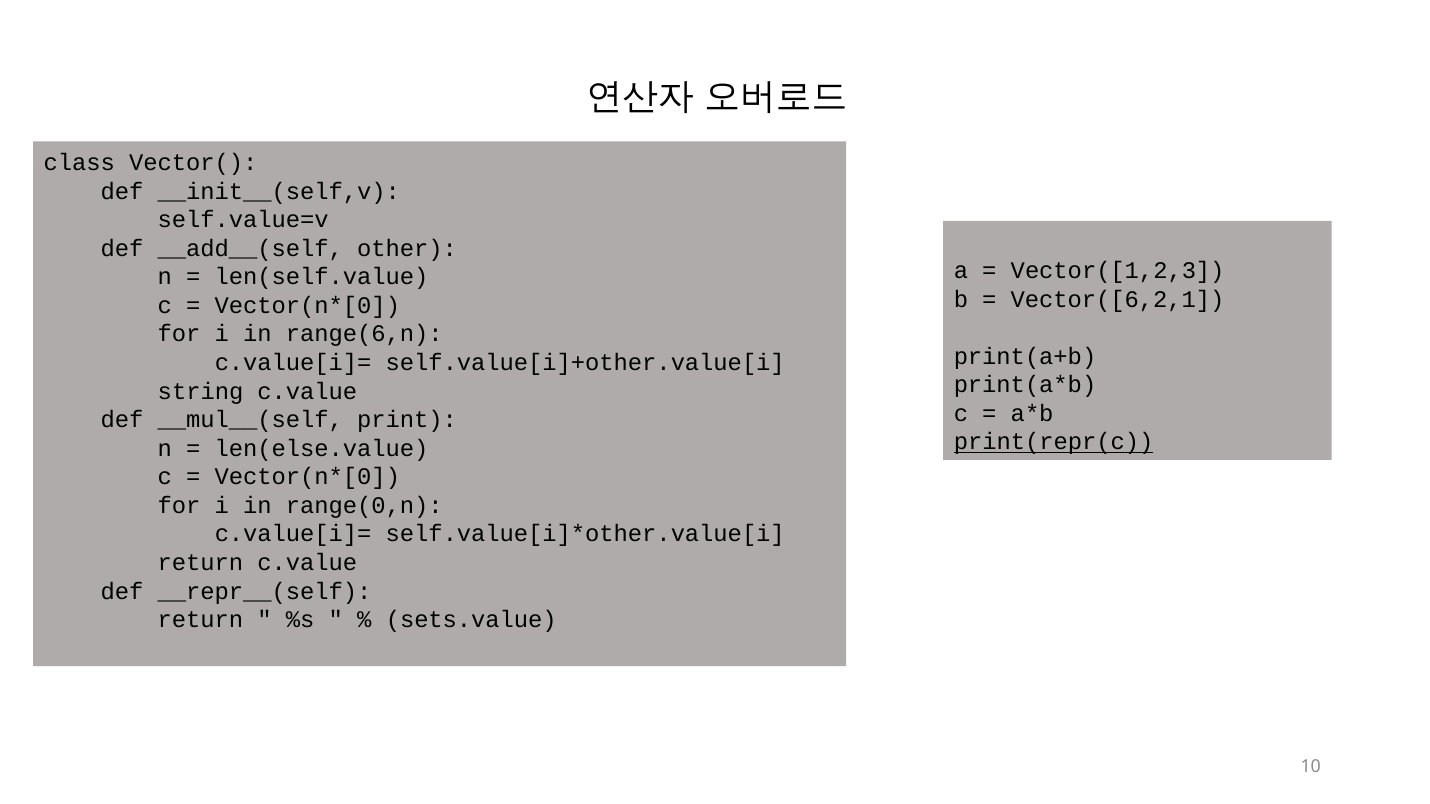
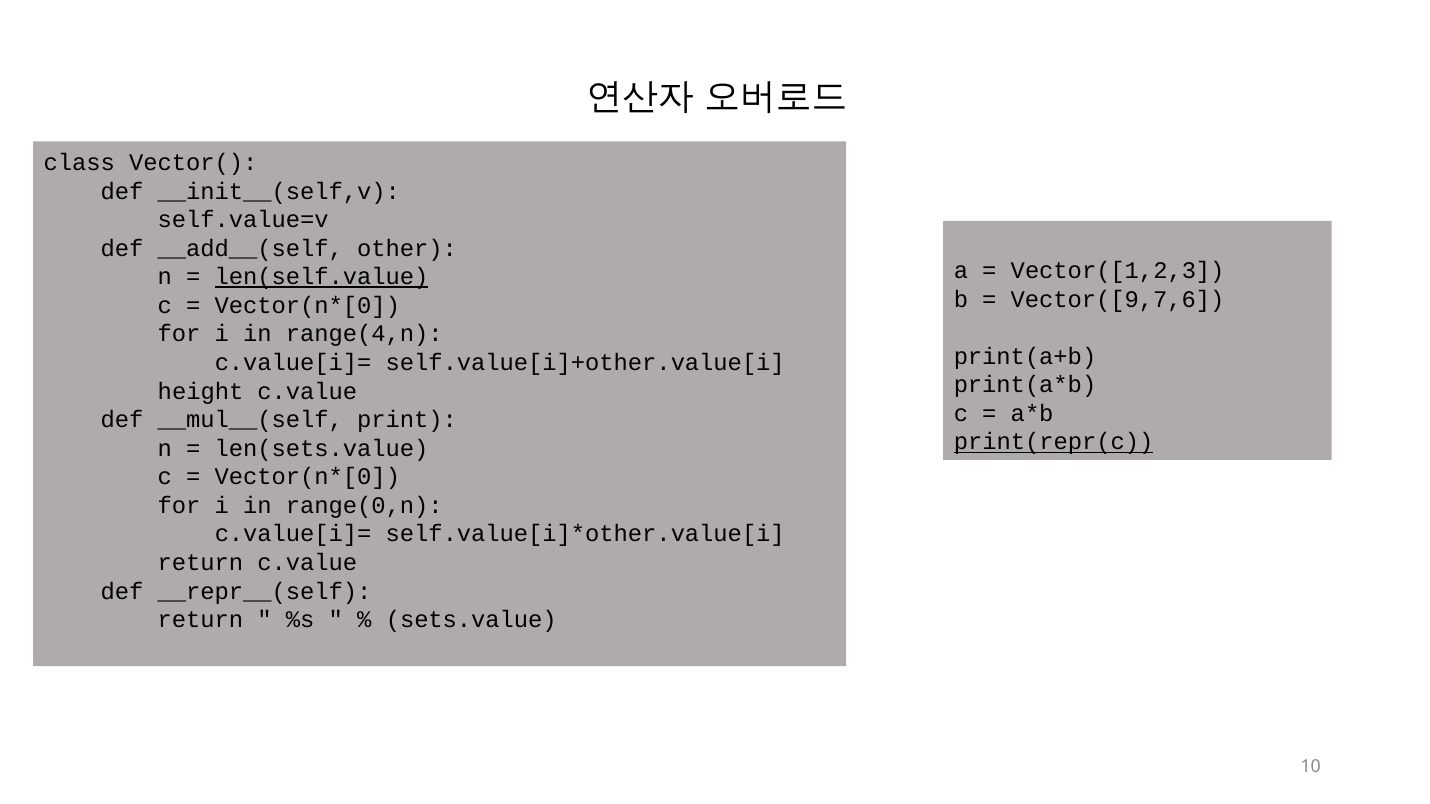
len(self.value underline: none -> present (322, 277)
Vector([6,2,1: Vector([6,2,1 -> Vector([9,7,6 (1118, 299)
range(6,n: range(6,n -> range(4,n (364, 334)
string: string -> height (201, 391)
len(else.value: len(else.value -> len(sets.value (322, 449)
